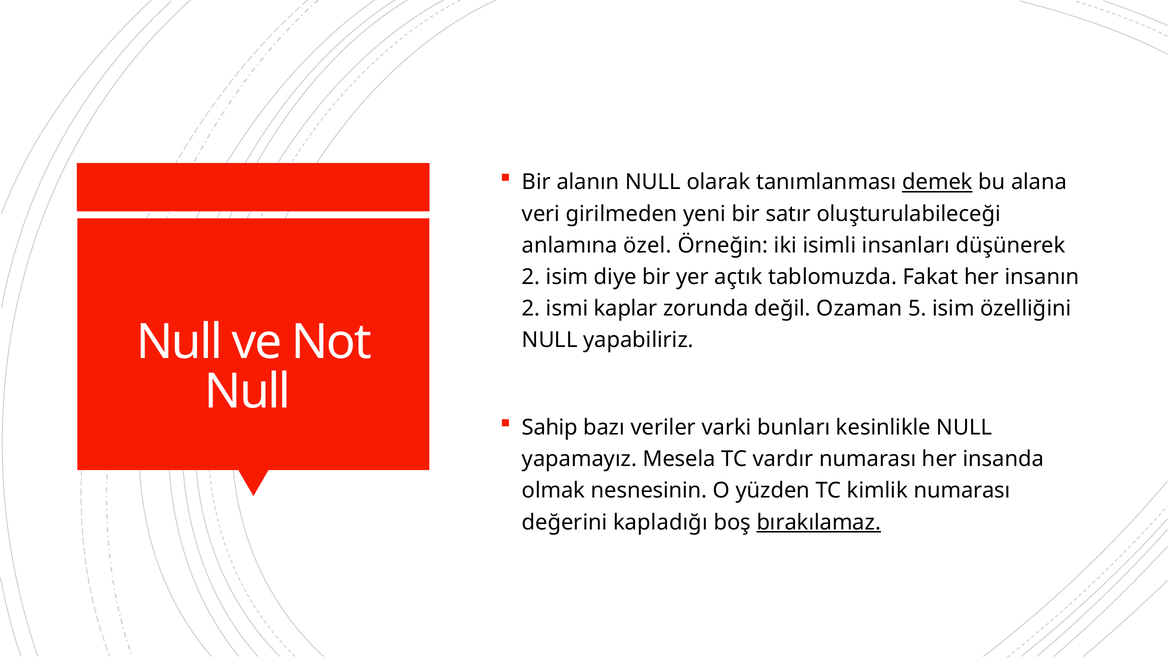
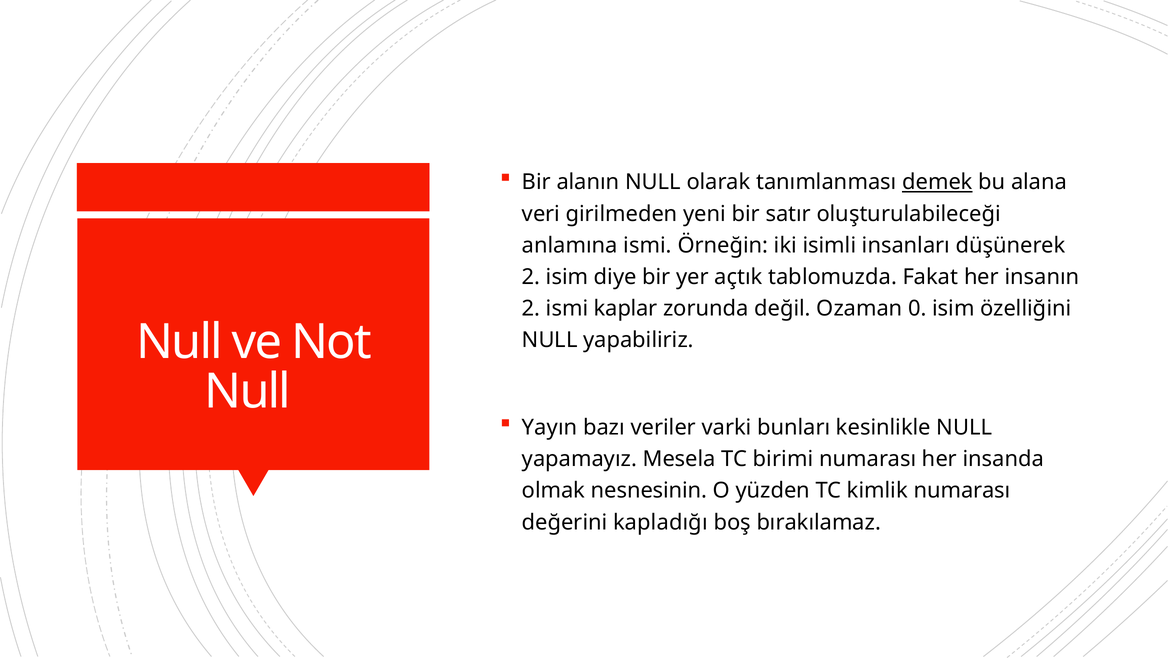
anlamına özel: özel -> ismi (648, 245)
5: 5 -> 0 (917, 309)
Sahip: Sahip -> Yayın (550, 428)
vardır: vardır -> birimi (783, 459)
bırakılamaz underline: present -> none (819, 522)
